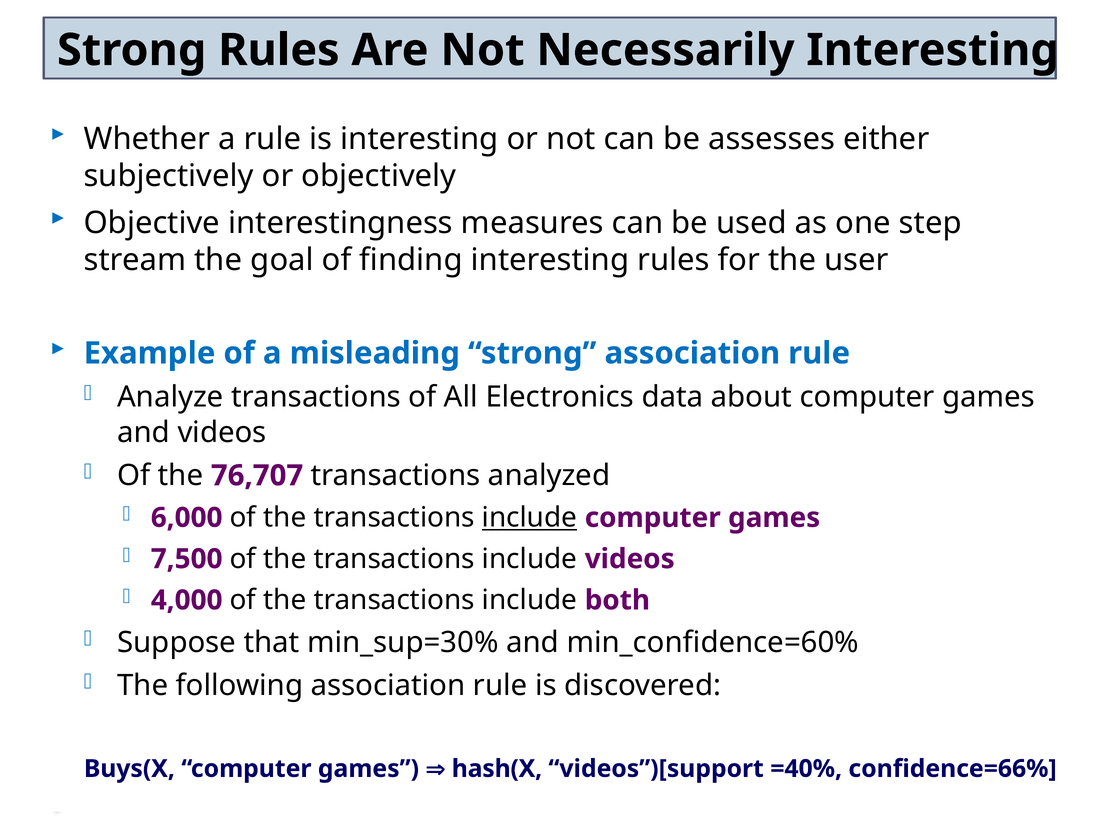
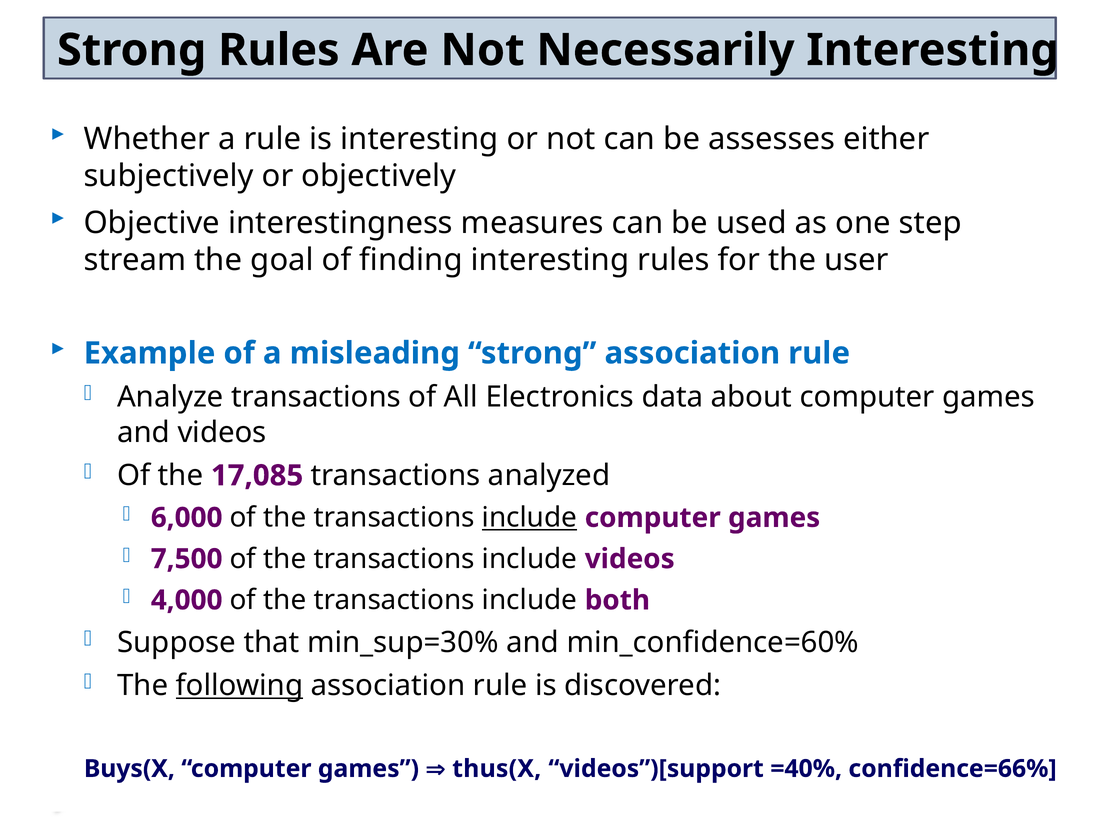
76,707: 76,707 -> 17,085 (257, 475)
following underline: none -> present (240, 685)
hash(X: hash(X -> thus(X (497, 768)
